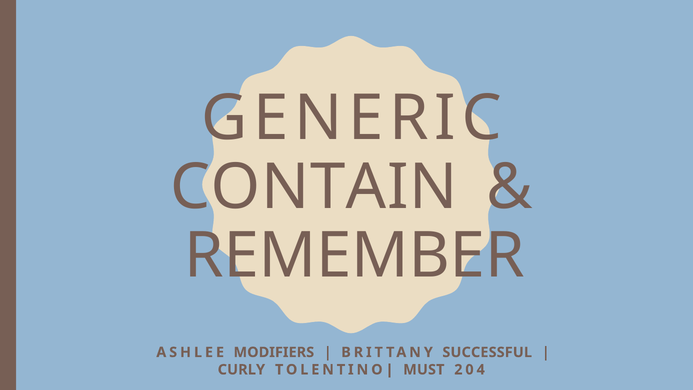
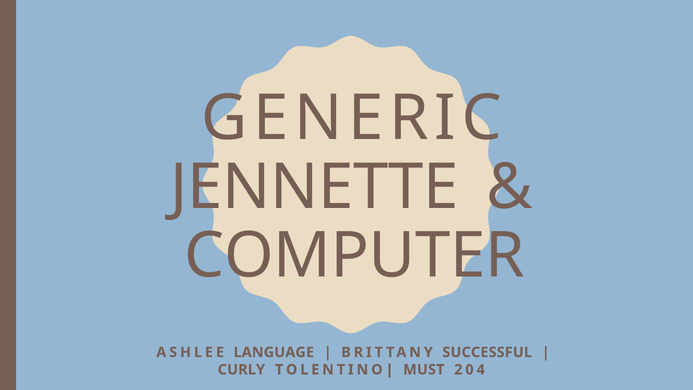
CONTAIN: CONTAIN -> JENNETTE (314, 187)
REMEMBER: REMEMBER -> COMPUTER (354, 256)
MODIFIERS: MODIFIERS -> LANGUAGE (274, 352)
